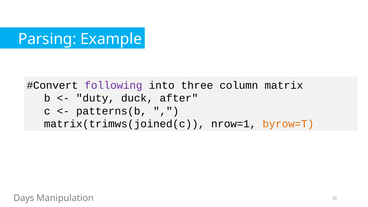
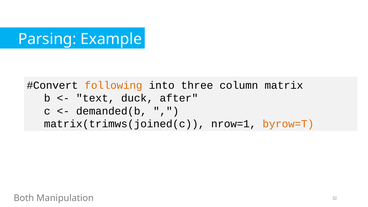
following colour: purple -> orange (113, 85)
duty: duty -> text (95, 98)
patterns(b: patterns(b -> demanded(b (111, 111)
Days: Days -> Both (24, 198)
